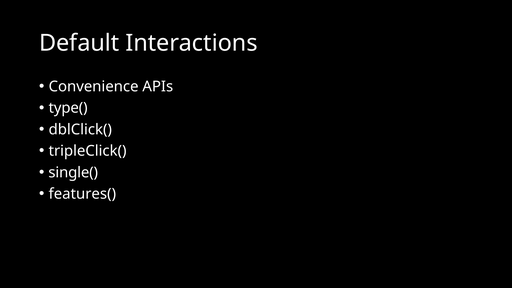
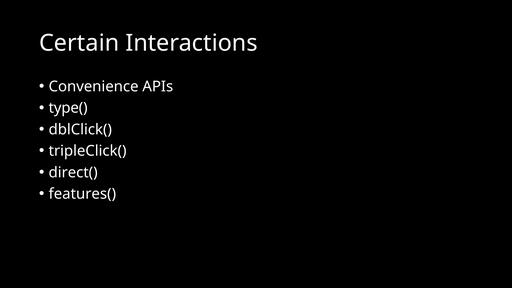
Default: Default -> Certain (79, 43)
single(: single( -> direct( (73, 172)
